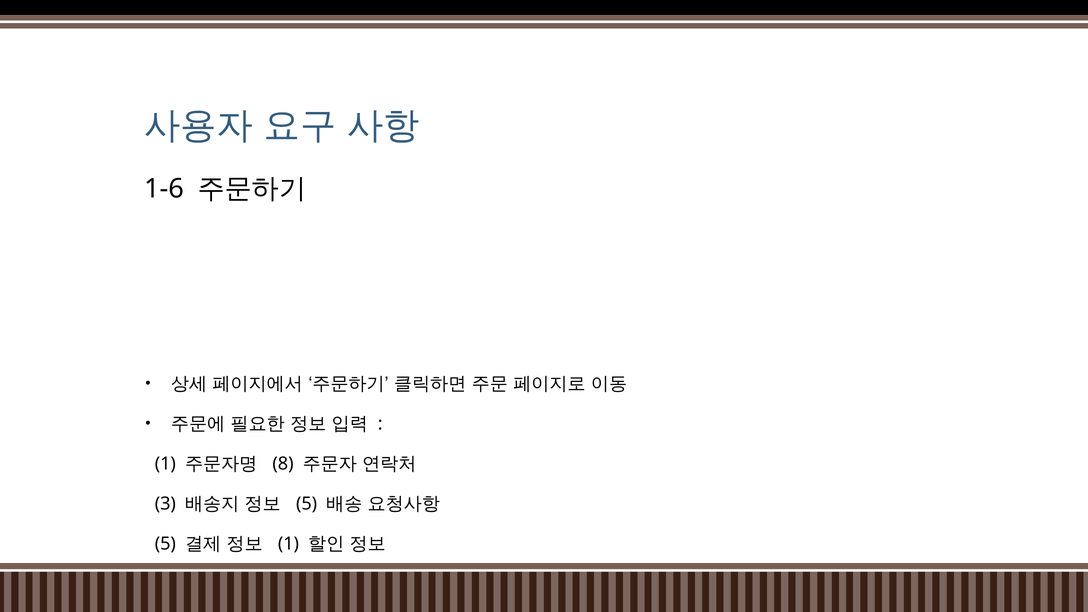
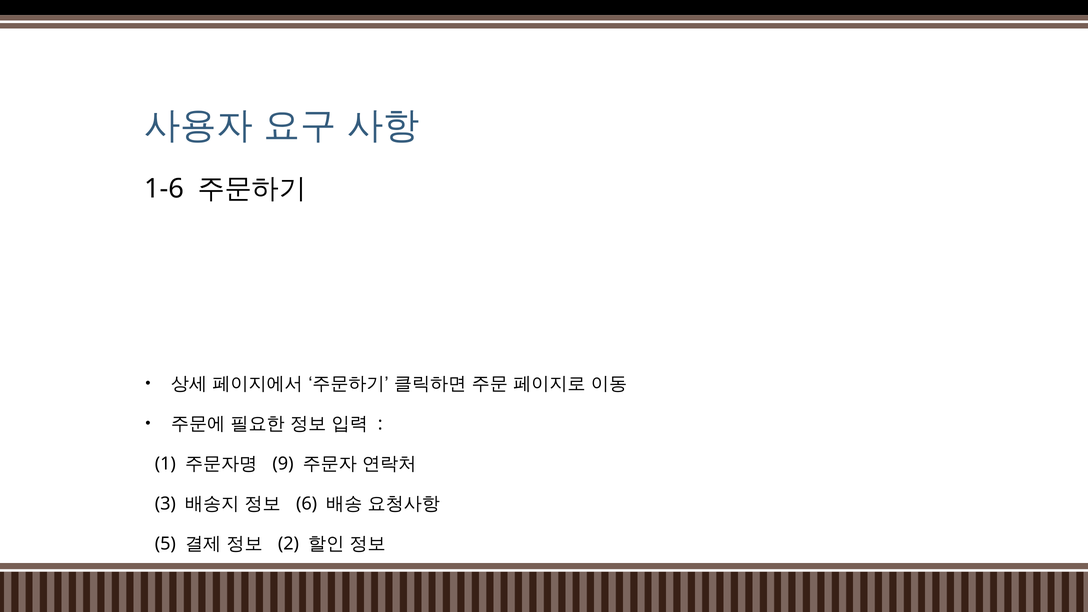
8: 8 -> 9 (283, 464)
5: 5 -> 6 (307, 504)
1: 1 -> 2 (288, 544)
